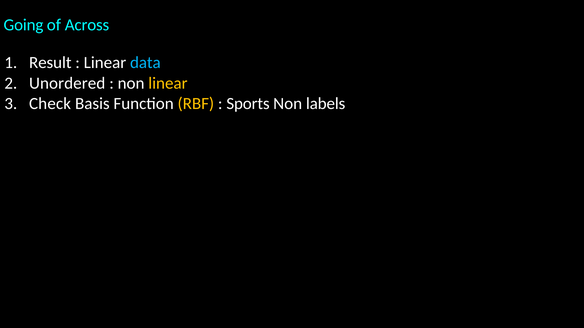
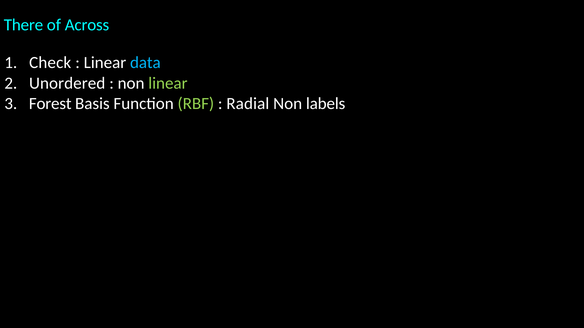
Going: Going -> There (23, 25)
Result: Result -> Check (50, 63)
linear colour: yellow -> light green (168, 83)
Check: Check -> Forest (50, 104)
RBF colour: yellow -> light green (196, 104)
Sports: Sports -> Radial (248, 104)
